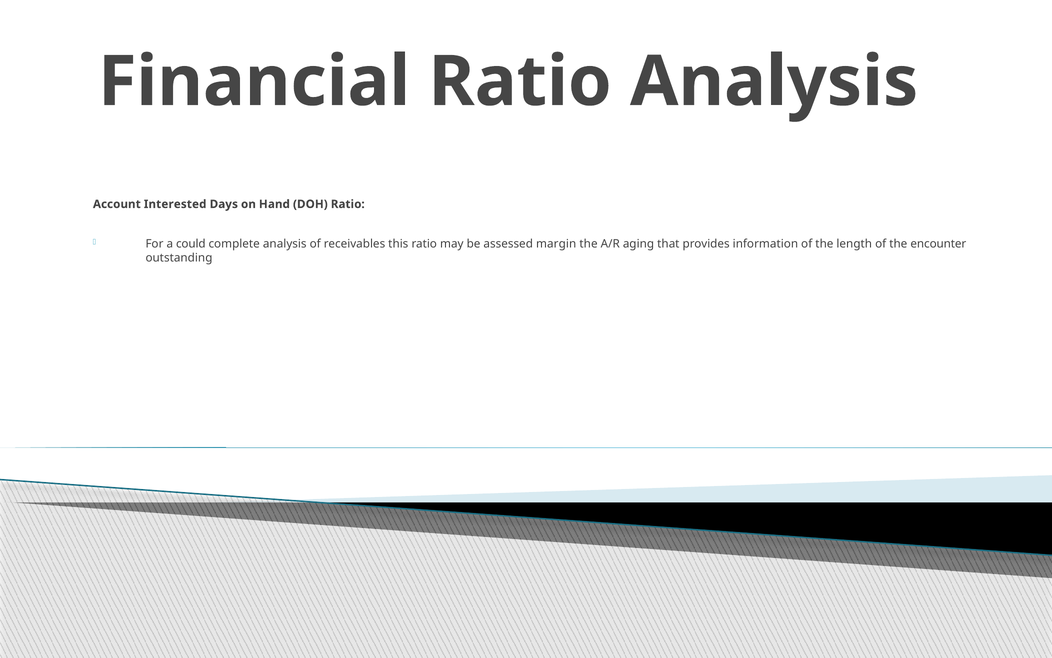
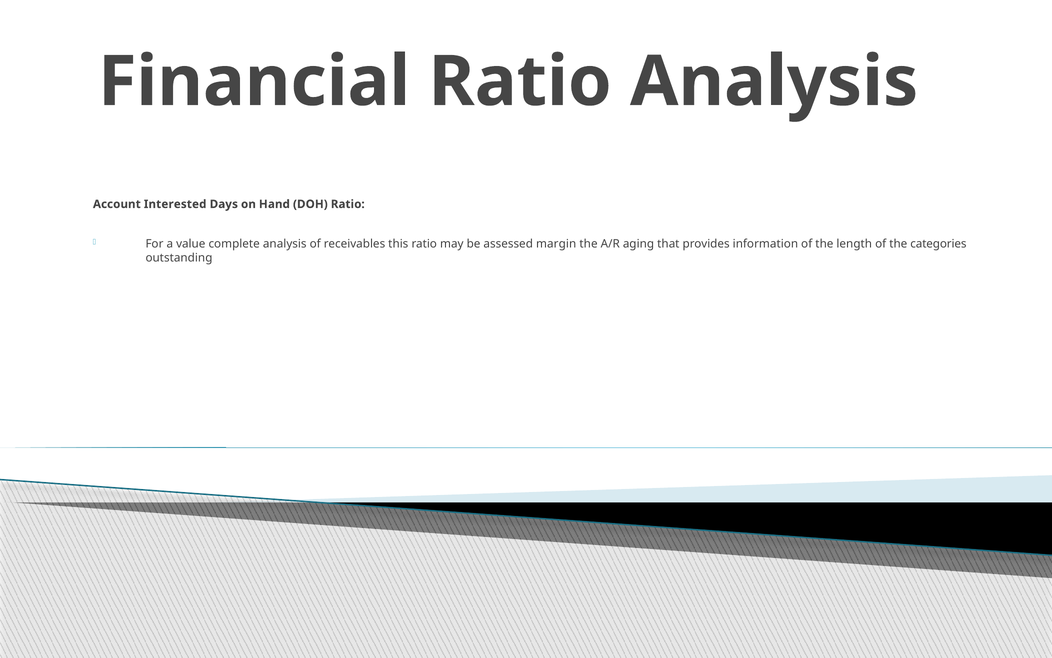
could: could -> value (191, 244)
encounter: encounter -> categories (938, 244)
